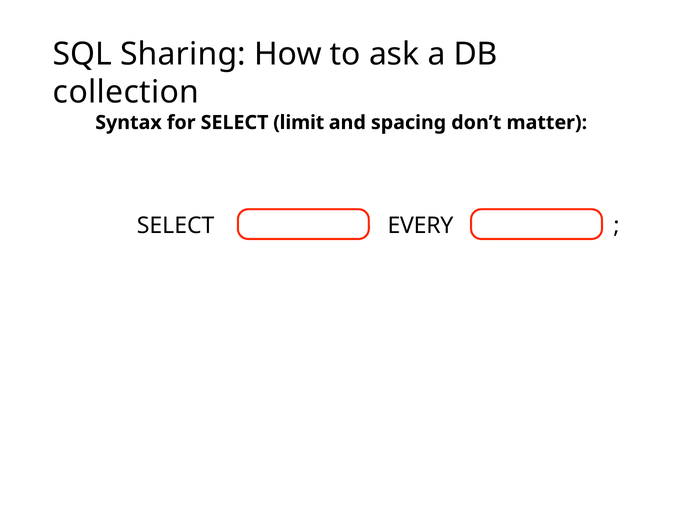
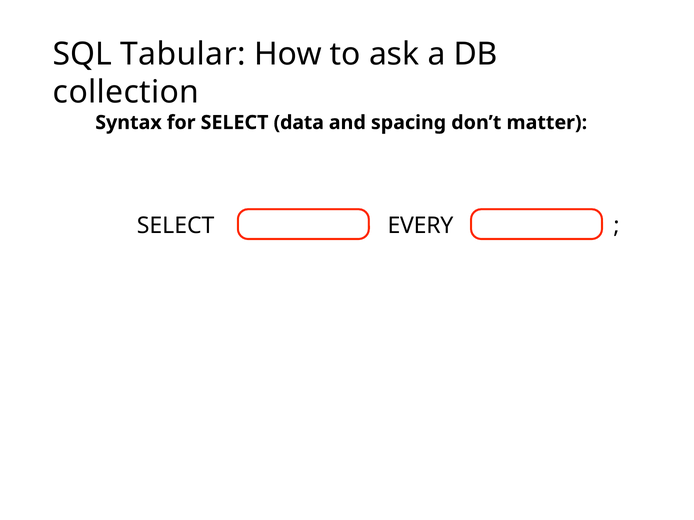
Sharing: Sharing -> Tabular (183, 54)
limit: limit -> data (299, 123)
